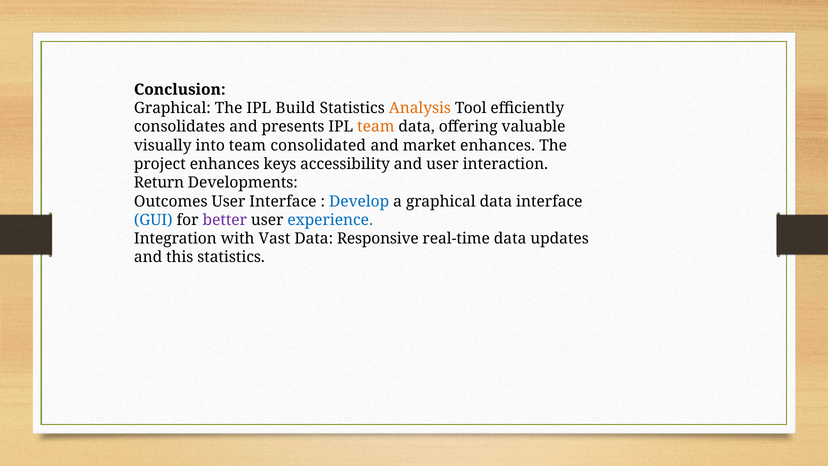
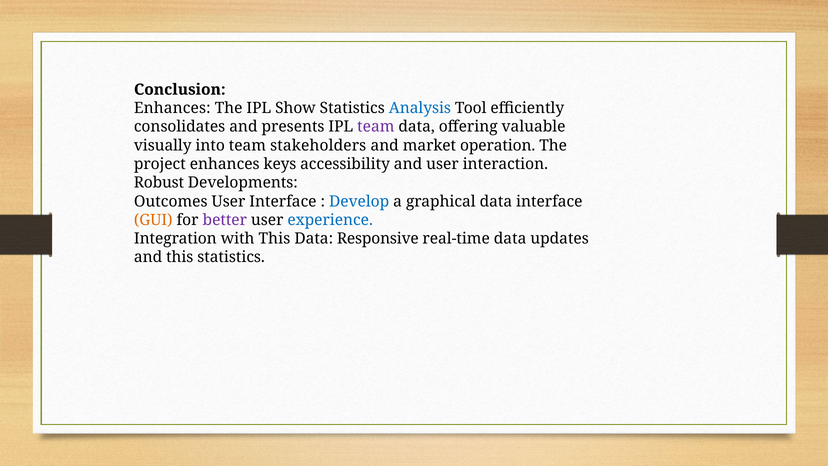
Graphical: Graphical -> Enhances (172, 108)
Build: Build -> Show (295, 108)
Analysis colour: orange -> blue (420, 108)
team colour: orange -> purple (376, 127)
consolidated: consolidated -> stakeholders (318, 145)
market enhances: enhances -> operation (498, 145)
Return: Return -> Robust (159, 183)
GUI colour: blue -> orange (153, 220)
with Vast: Vast -> This (274, 239)
